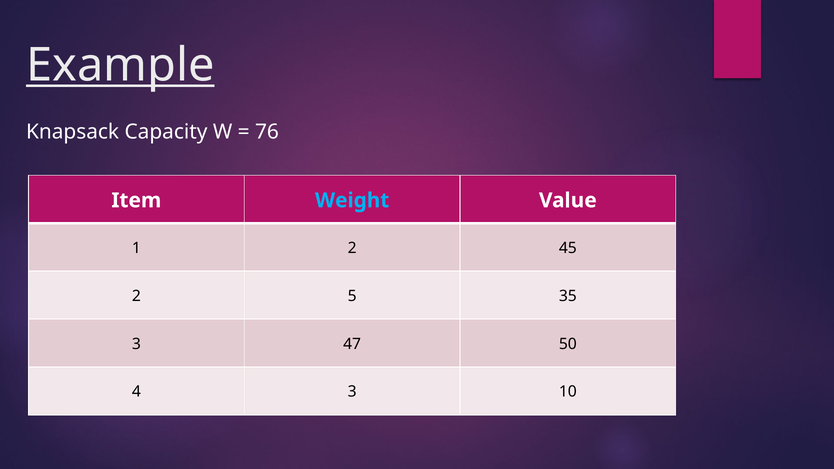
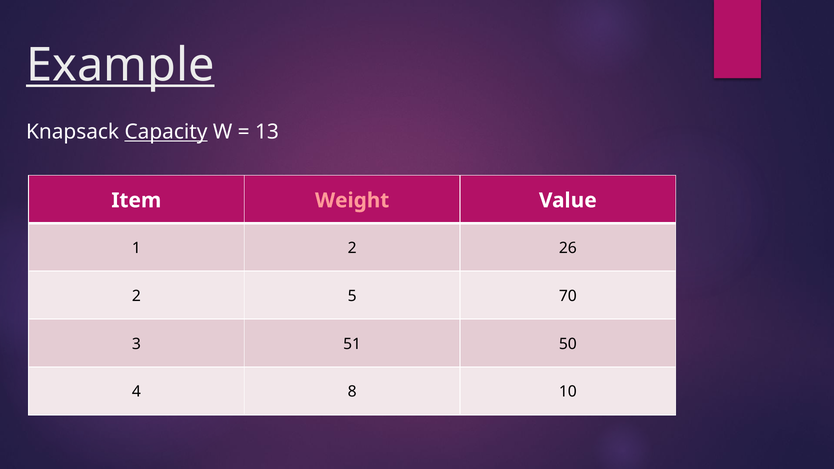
Capacity underline: none -> present (166, 132)
76: 76 -> 13 (267, 132)
Weight colour: light blue -> pink (352, 200)
45: 45 -> 26 (568, 248)
35: 35 -> 70 (568, 296)
47: 47 -> 51 (352, 344)
4 3: 3 -> 8 (352, 392)
